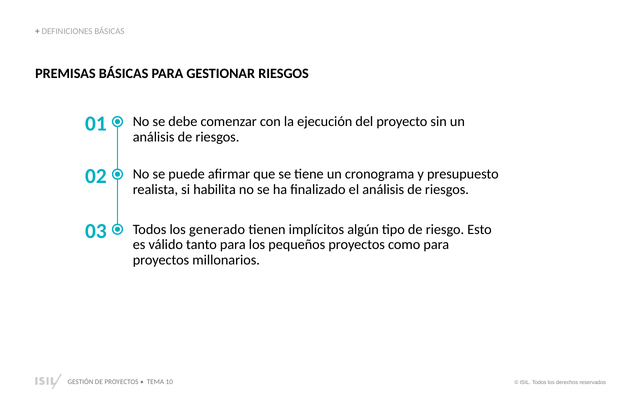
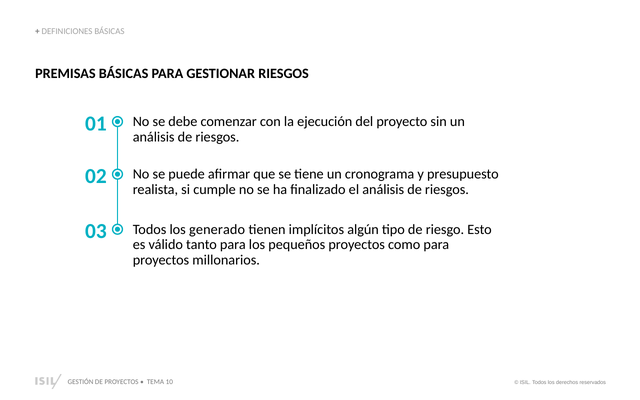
habilita: habilita -> cumple (215, 190)
